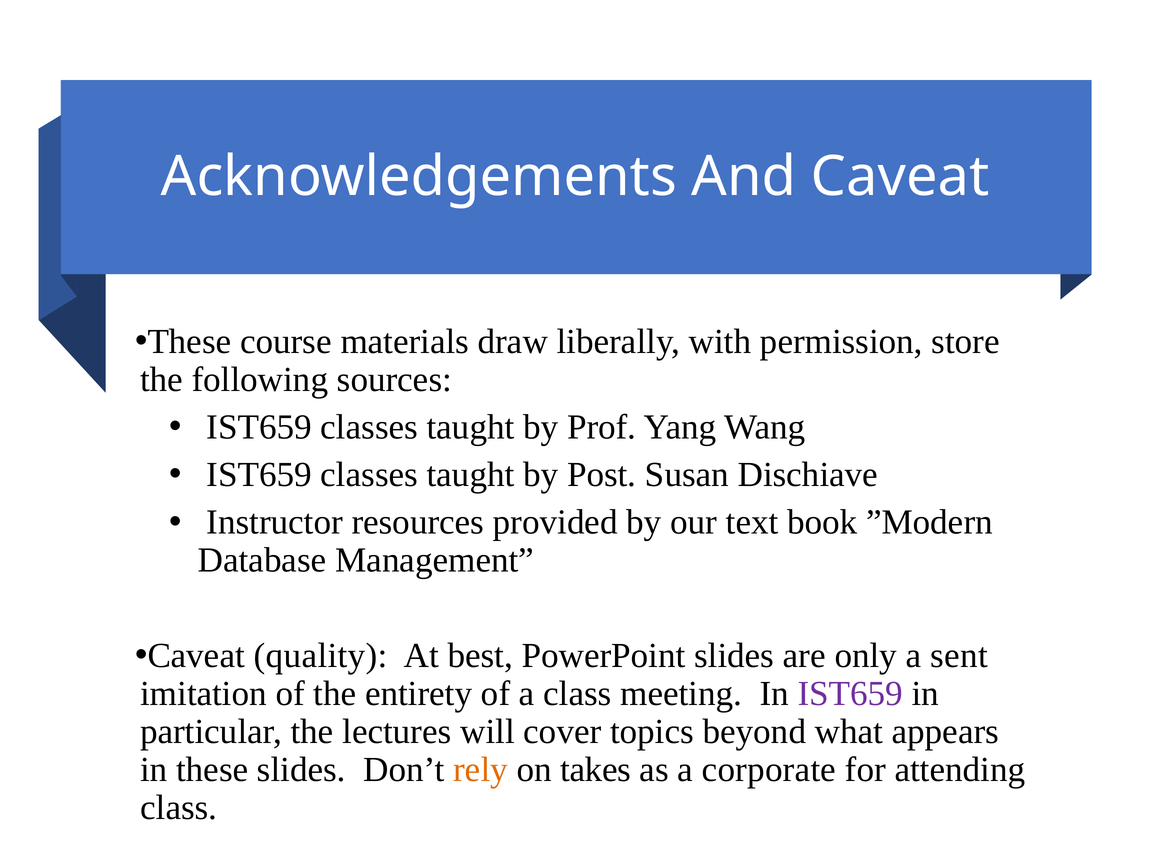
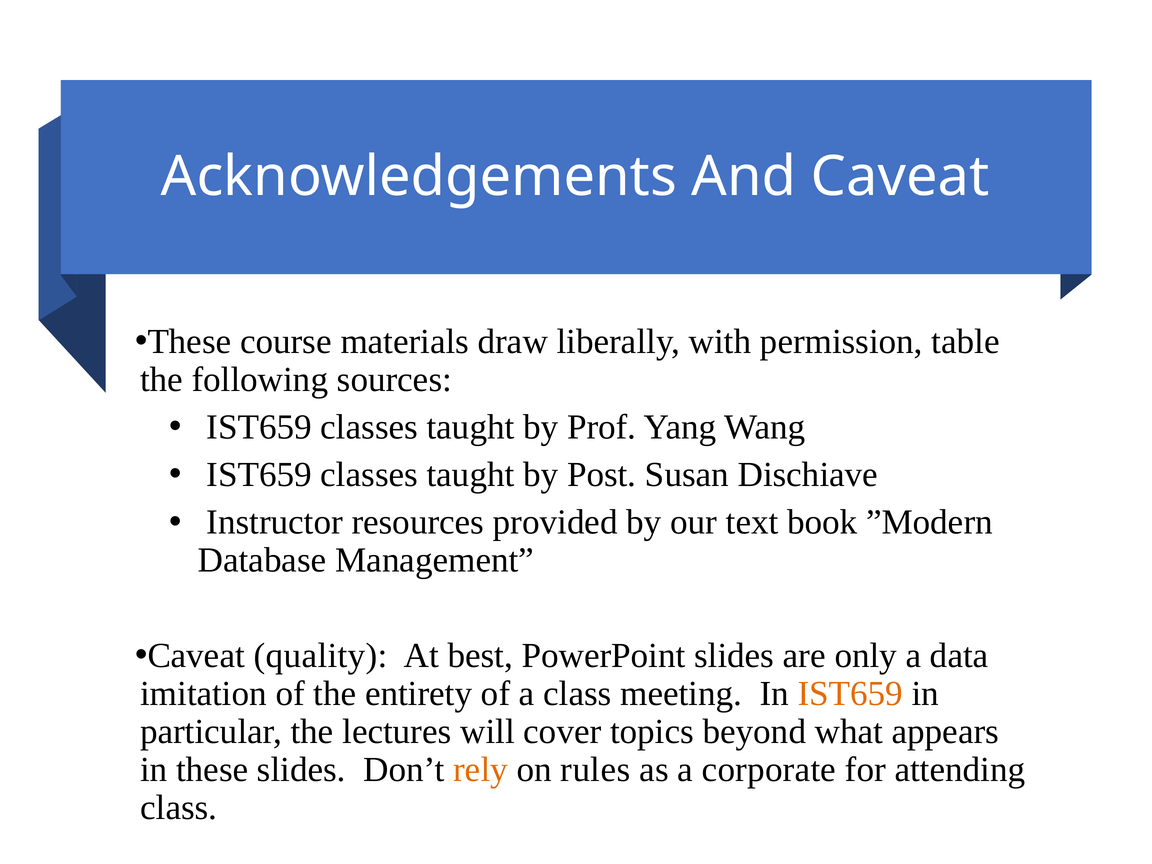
store: store -> table (966, 341)
sent: sent -> data (959, 656)
IST659 colour: purple -> orange (850, 694)
takes: takes -> rules (595, 770)
